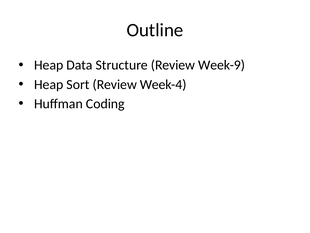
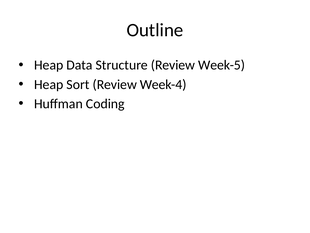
Week-9: Week-9 -> Week-5 (222, 65)
